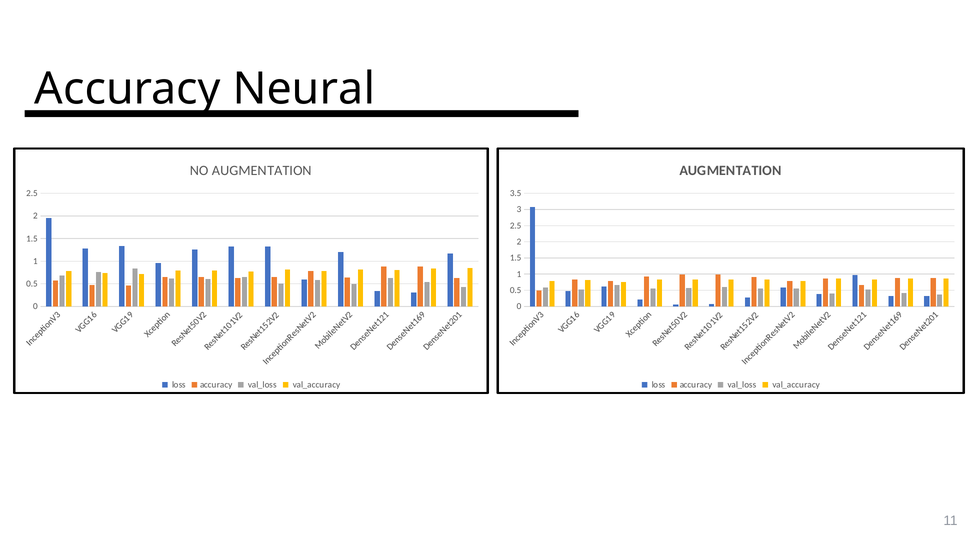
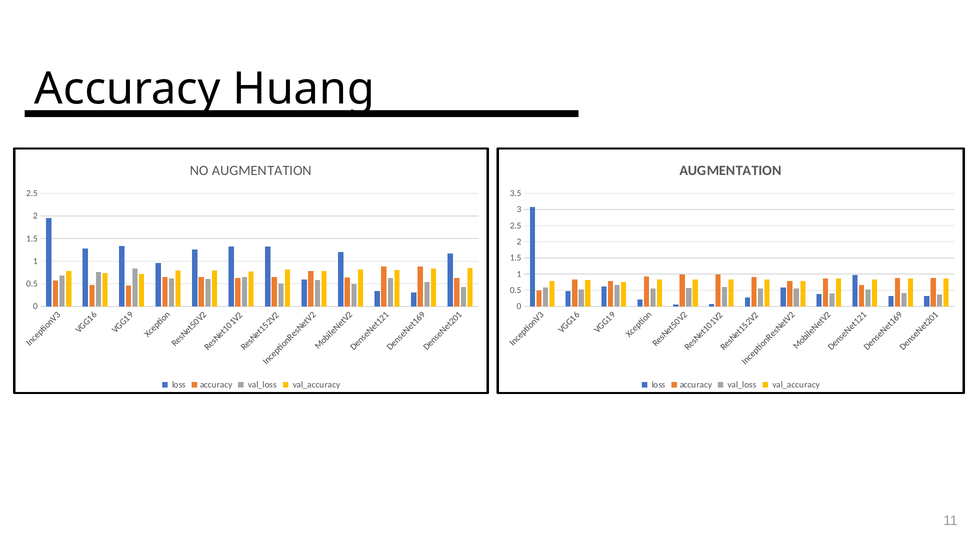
Neural: Neural -> Huang (304, 89)
